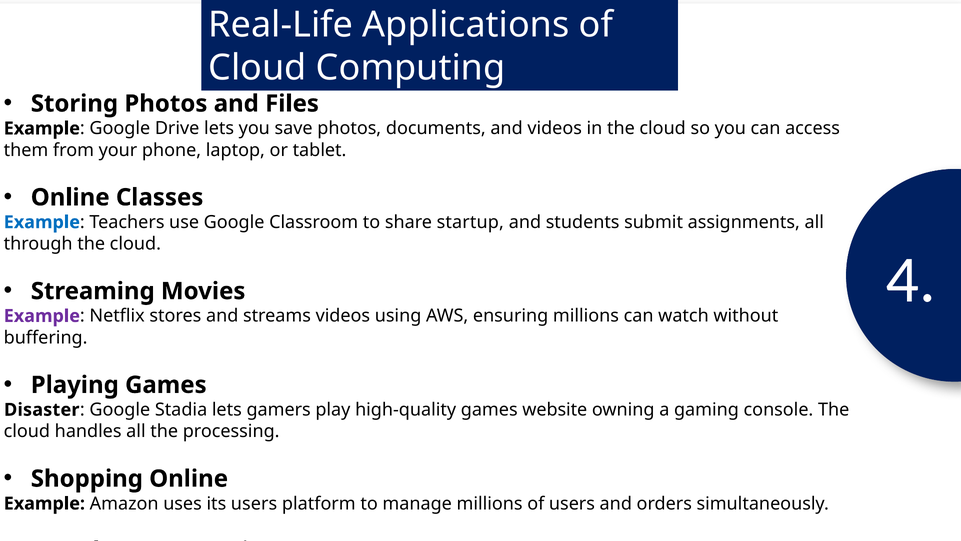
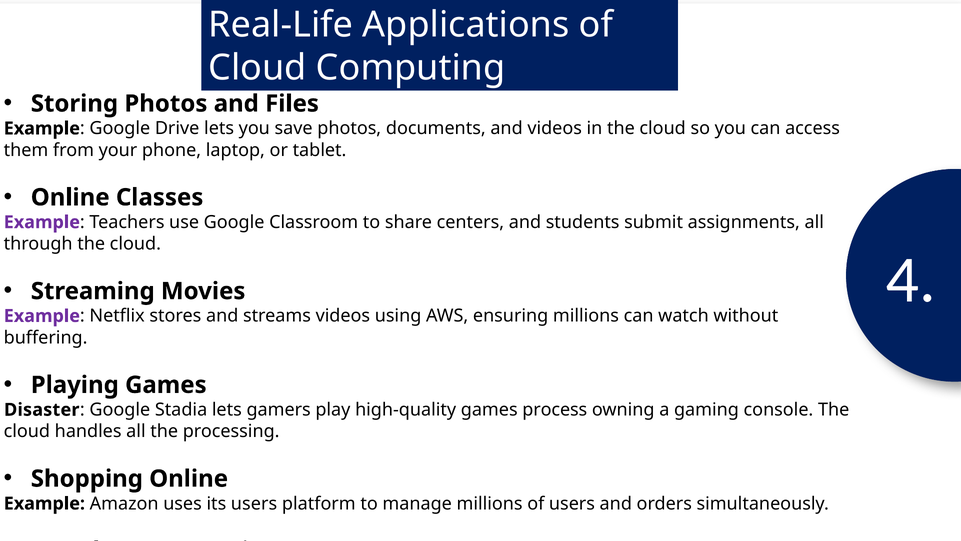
Example colour: blue -> purple (42, 222)
startup: startup -> centers (470, 222)
games website: website -> process (555, 409)
